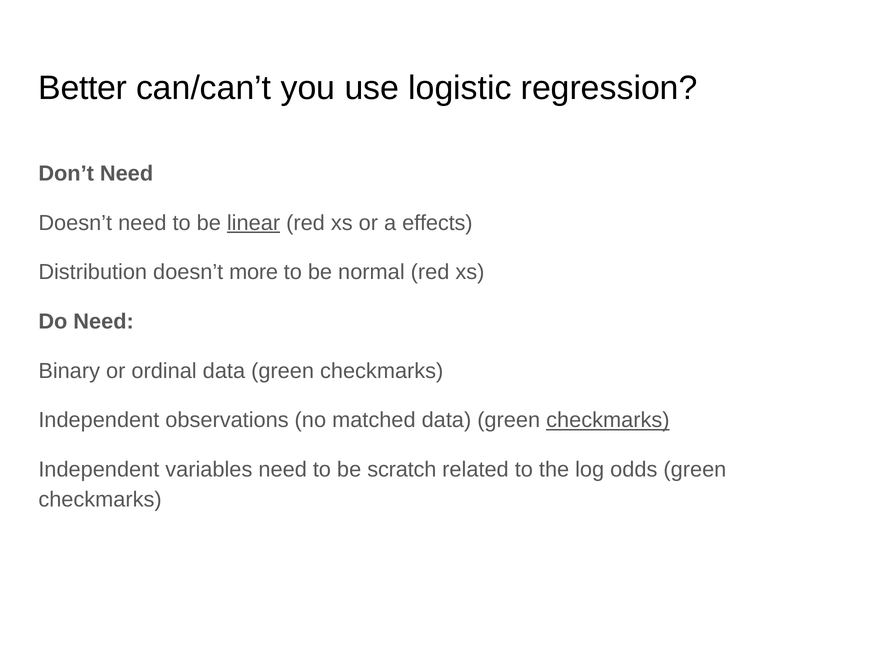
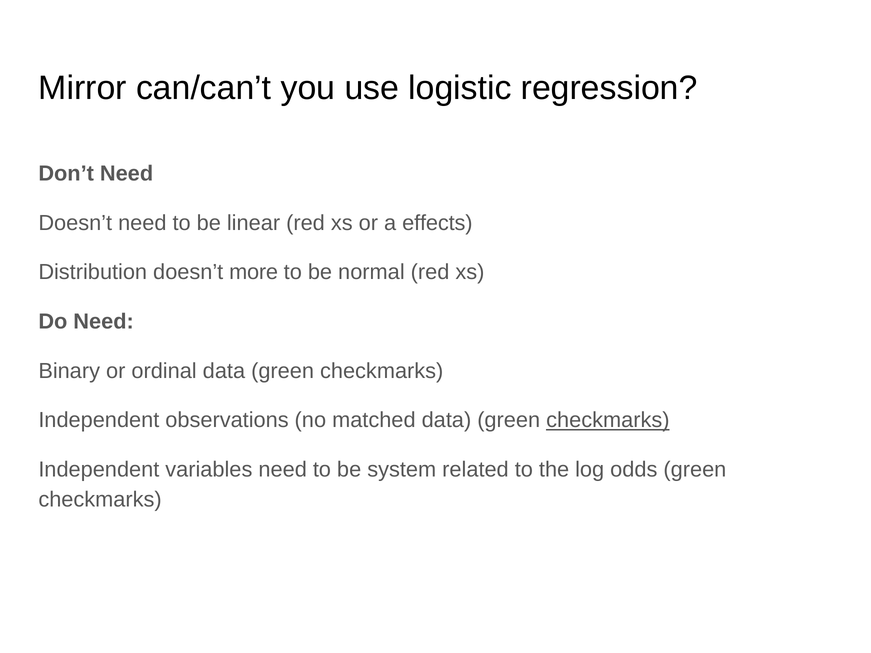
Better: Better -> Mirror (83, 88)
linear underline: present -> none (254, 223)
scratch: scratch -> system (402, 470)
